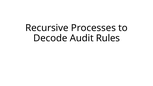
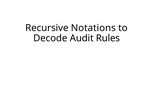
Processes: Processes -> Notations (93, 28)
